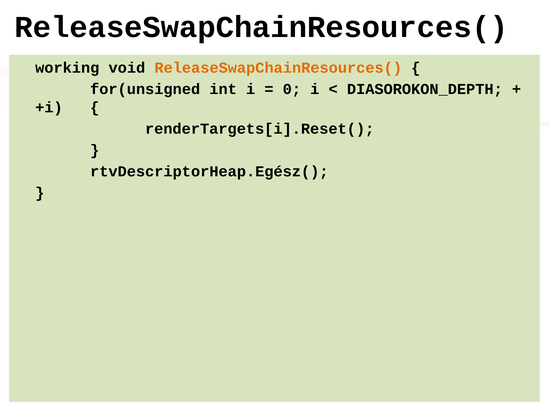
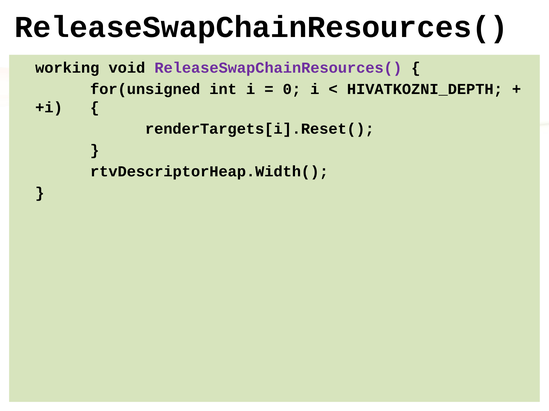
ReleaseSwapChainResources( colour: orange -> purple (278, 68)
DIASOROKON_DEPTH: DIASOROKON_DEPTH -> HIVATKOZNI_DEPTH (425, 89)
rtvDescriptorHeap.Egész(: rtvDescriptorHeap.Egész( -> rtvDescriptorHeap.Width( (209, 172)
